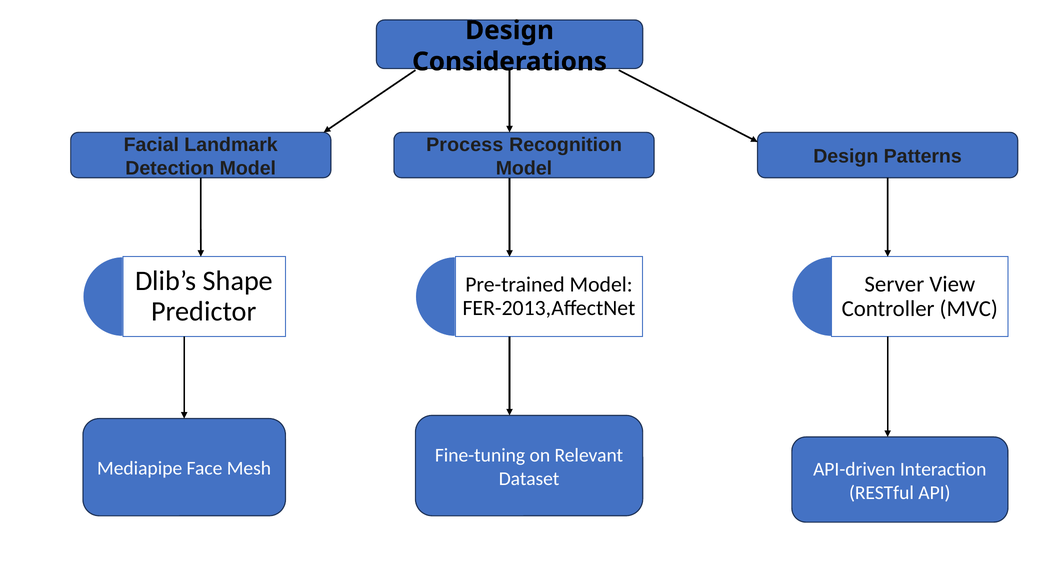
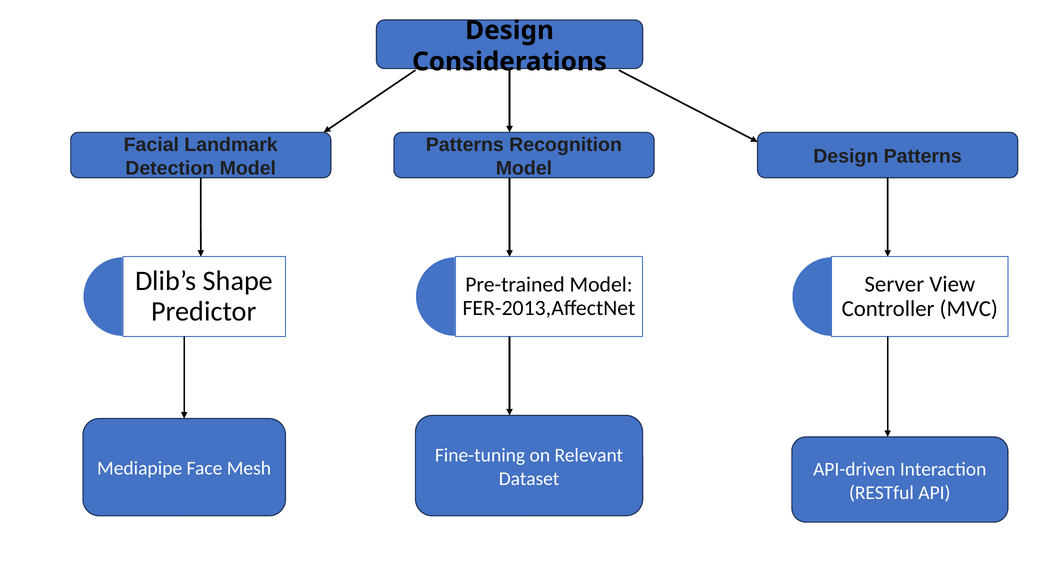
Process: Process -> Patterns (465, 145)
